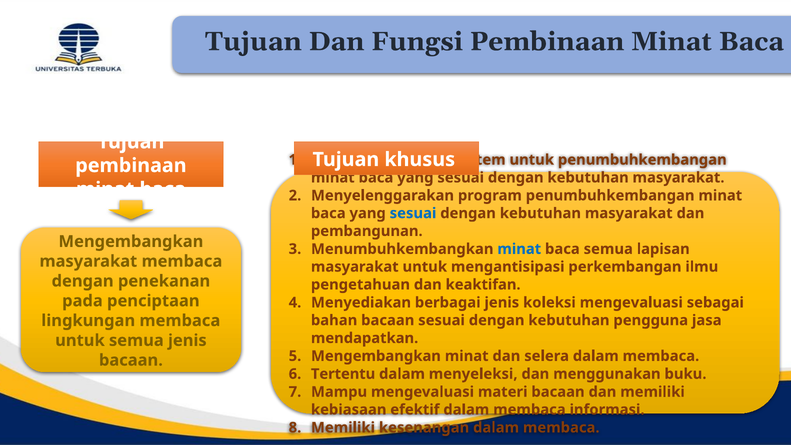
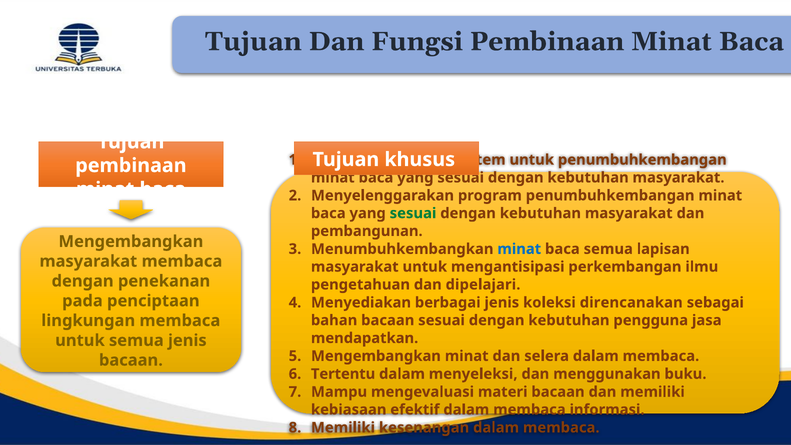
sesuai colour: blue -> green (413, 213)
keaktifan: keaktifan -> dipelajari (483, 285)
koleksi mengevaluasi: mengevaluasi -> direncanakan (631, 302)
